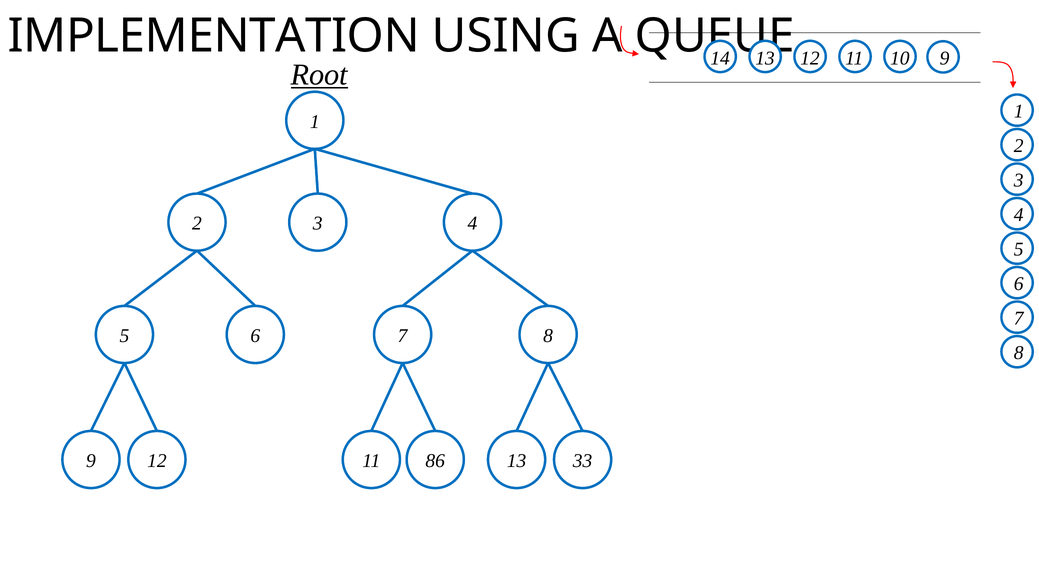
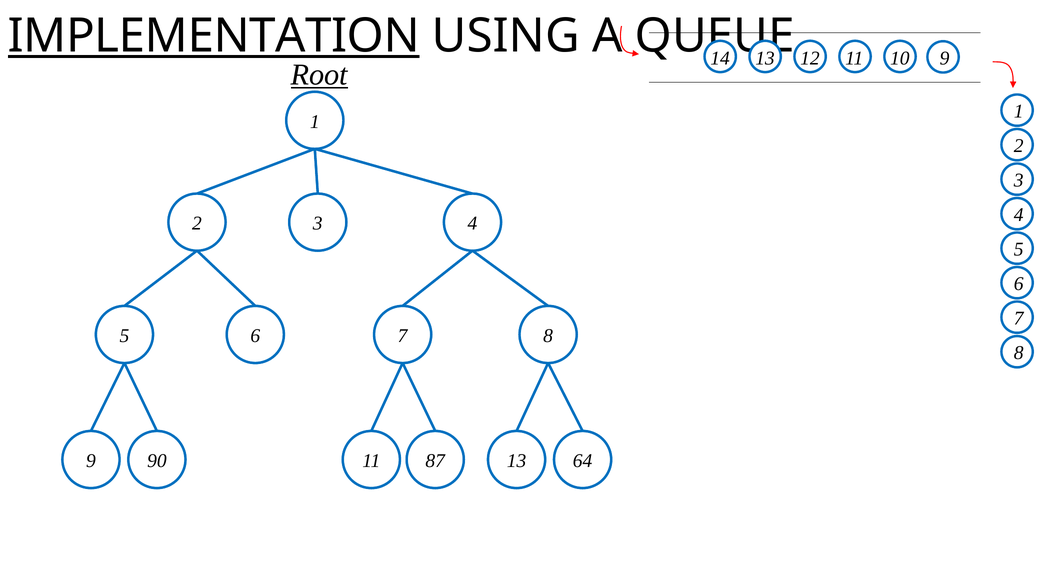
IMPLEMENTATION underline: none -> present (214, 36)
9 12: 12 -> 90 (157, 461)
86: 86 -> 87 (435, 461)
33: 33 -> 64 (583, 461)
